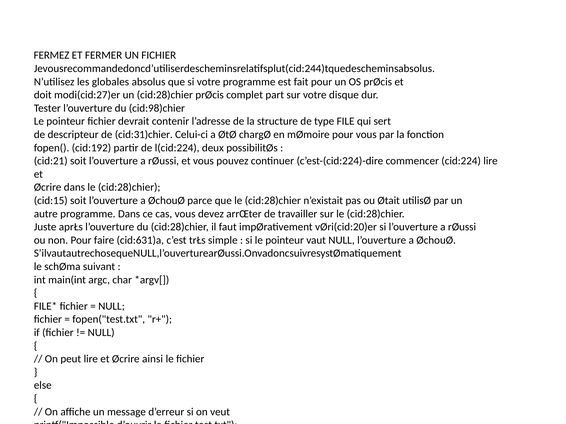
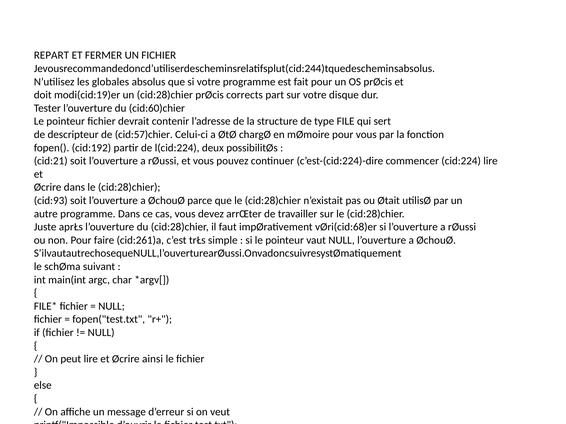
FERMEZ: FERMEZ -> REPART (51, 55)
modi(cid:27)er: modi(cid:27)er -> modi(cid:19)er (87, 95)
complet: complet -> corrects (245, 95)
cid:98)chier: cid:98)chier -> cid:60)chier (157, 108)
cid:31)chier: cid:31)chier -> cid:57)chier (144, 135)
cid:15: cid:15 -> cid:93 (51, 201)
vØri(cid:20)er: vØri(cid:20)er -> vØri(cid:68)er (346, 227)
cid:631)a: cid:631)a -> cid:261)a (140, 240)
